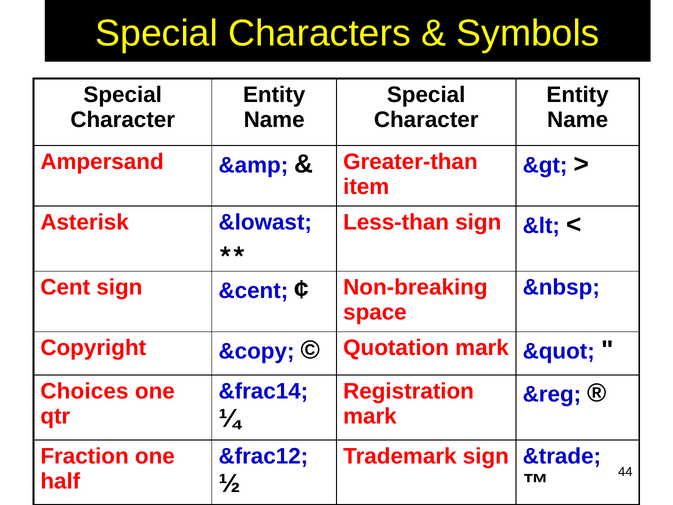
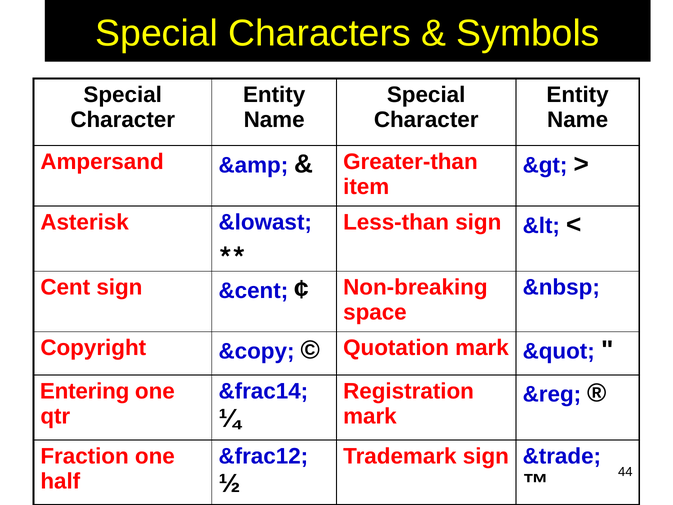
Choices: Choices -> Entering (85, 391)
